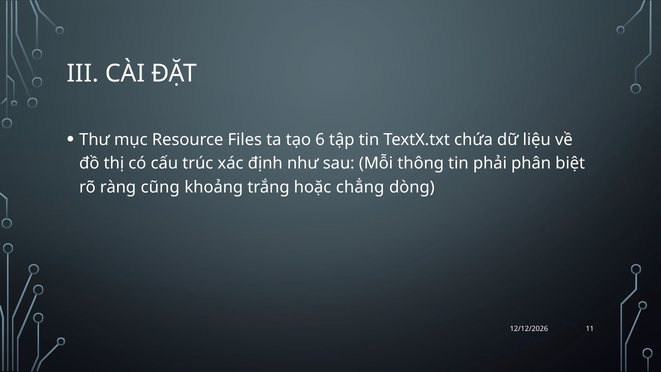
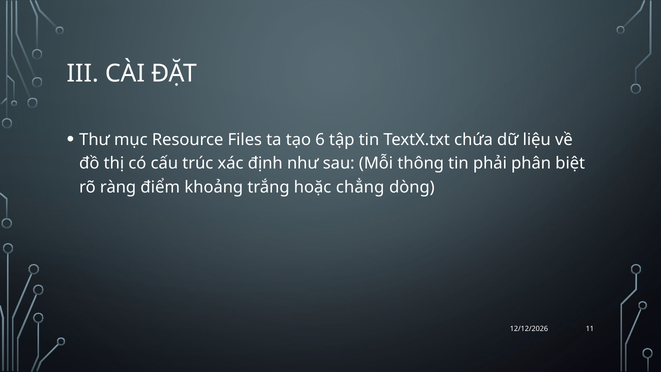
cũng: cũng -> điểm (160, 187)
